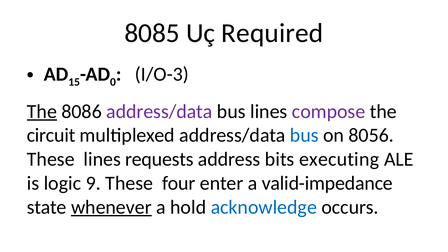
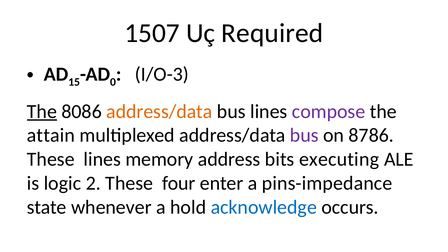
8085: 8085 -> 1507 (152, 33)
address/data colour: purple -> orange (159, 112)
circuit: circuit -> attain (51, 135)
bus colour: blue -> purple (304, 135)
8056: 8056 -> 8786 (371, 135)
requests: requests -> memory (159, 159)
9: 9 -> 2 (93, 183)
valid-impedance: valid-impedance -> pins-impedance (327, 183)
whenever underline: present -> none (111, 207)
